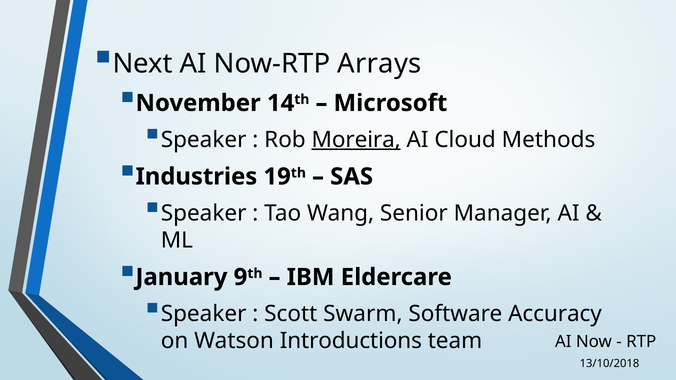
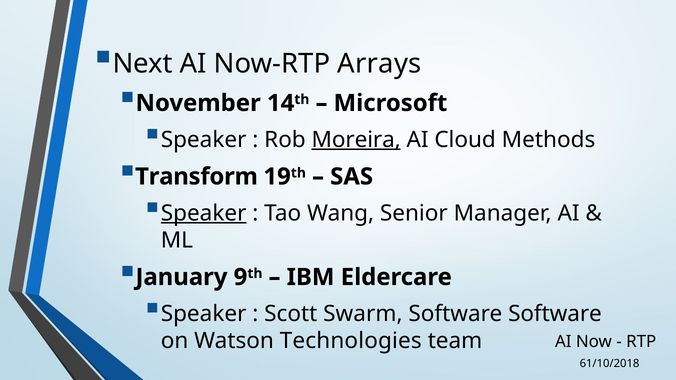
Industries: Industries -> Transform (197, 177)
Speaker underline: none -> present (204, 213)
Software Accuracy: Accuracy -> Software (555, 314)
Introductions: Introductions -> Technologies (351, 341)
13/10/2018: 13/10/2018 -> 61/10/2018 (610, 364)
